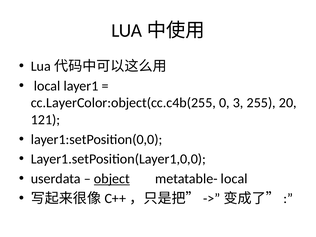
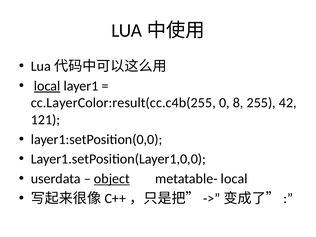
local underline: none -> present (47, 86)
cc.LayerColor:object(cc.c4b(255: cc.LayerColor:object(cc.c4b(255 -> cc.LayerColor:result(cc.c4b(255 (123, 103)
3: 3 -> 8 (238, 103)
20: 20 -> 42 (288, 103)
